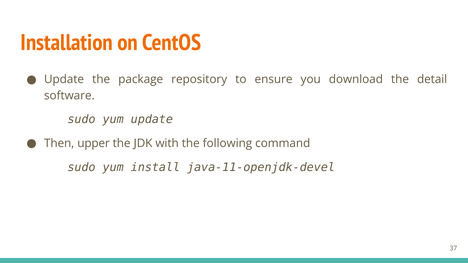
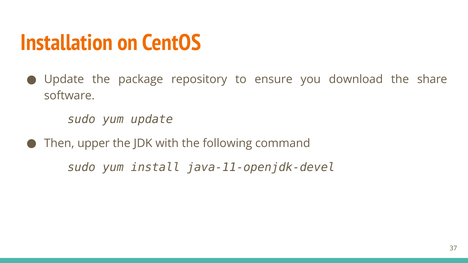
detail: detail -> share (432, 79)
